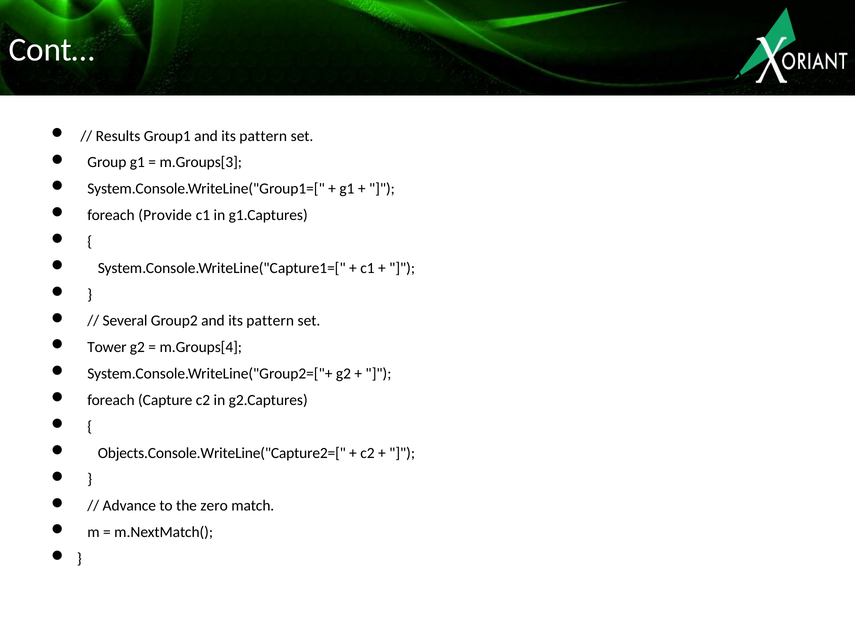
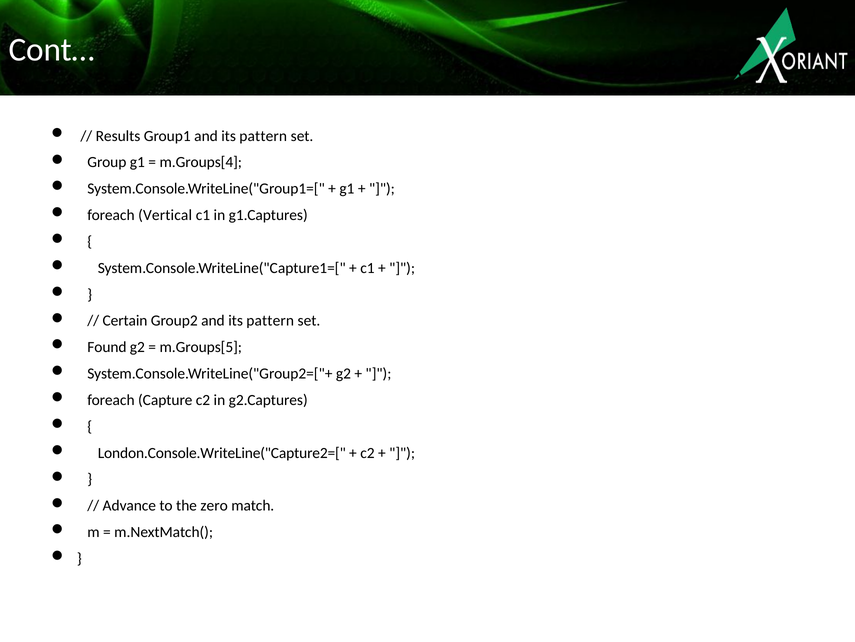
m.Groups[3: m.Groups[3 -> m.Groups[4 (201, 162)
Provide: Provide -> Vertical (165, 215)
Several: Several -> Certain (125, 320)
Tower: Tower -> Found (107, 347)
m.Groups[4: m.Groups[4 -> m.Groups[5 (201, 347)
Objects.Console.WriteLine("Capture2=[: Objects.Console.WriteLine("Capture2=[ -> London.Console.WriteLine("Capture2=[ (222, 452)
